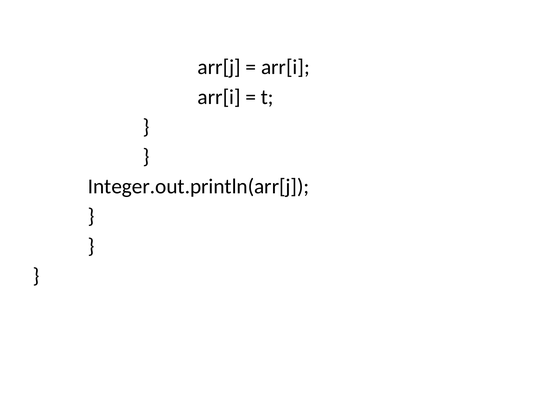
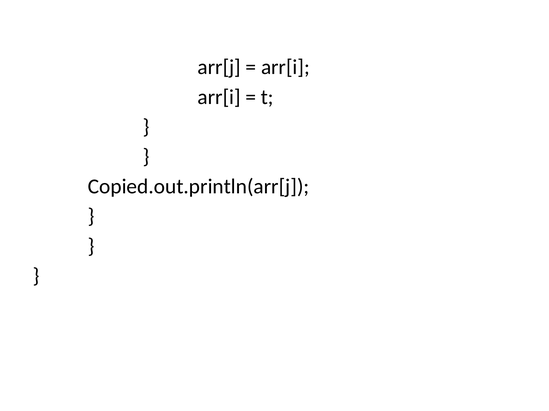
Integer.out.println(arr[j: Integer.out.println(arr[j -> Copied.out.println(arr[j (199, 187)
